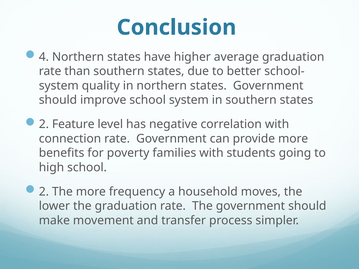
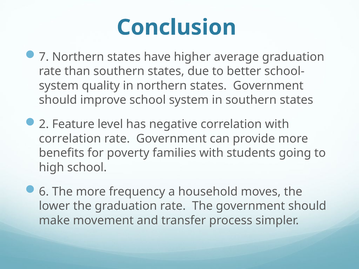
4: 4 -> 7 (44, 57)
connection: connection -> correlation (70, 139)
2: 2 -> 6 (44, 192)
